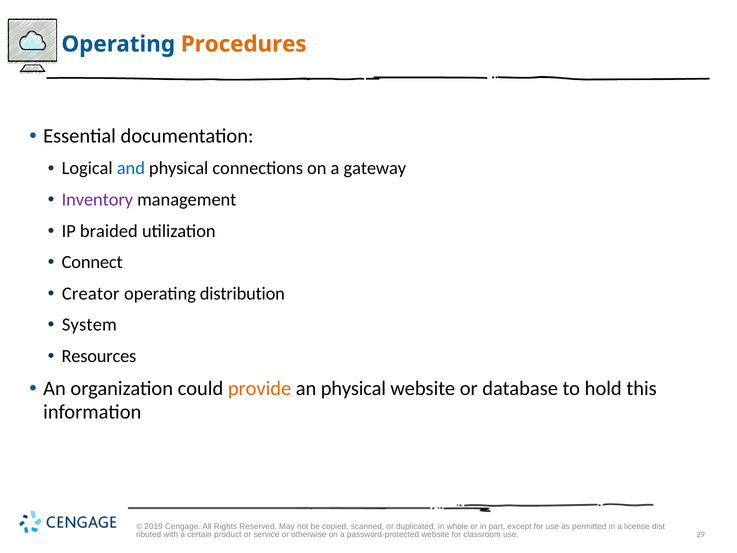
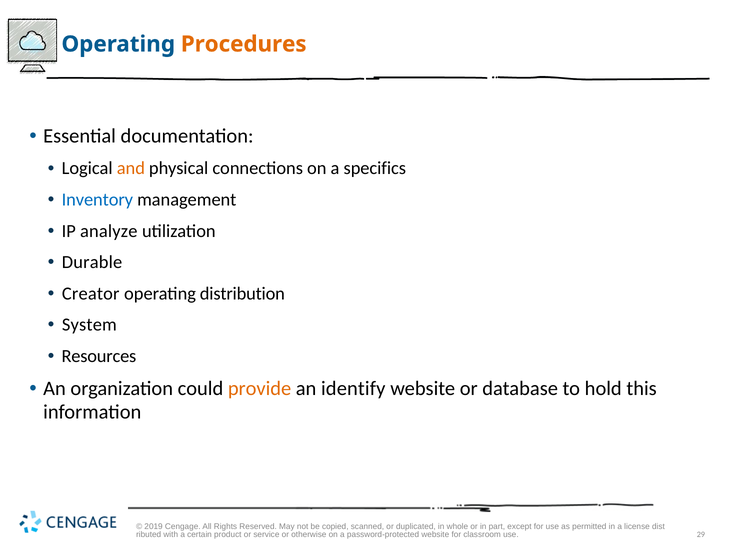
and colour: blue -> orange (131, 168)
gateway: gateway -> specifics (375, 168)
Inventory colour: purple -> blue (97, 200)
braided: braided -> analyze (109, 231)
Connect: Connect -> Durable (92, 262)
an physical: physical -> identify (353, 388)
